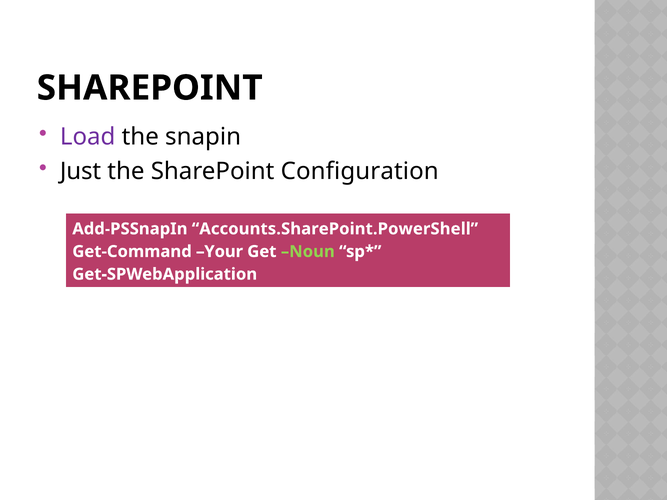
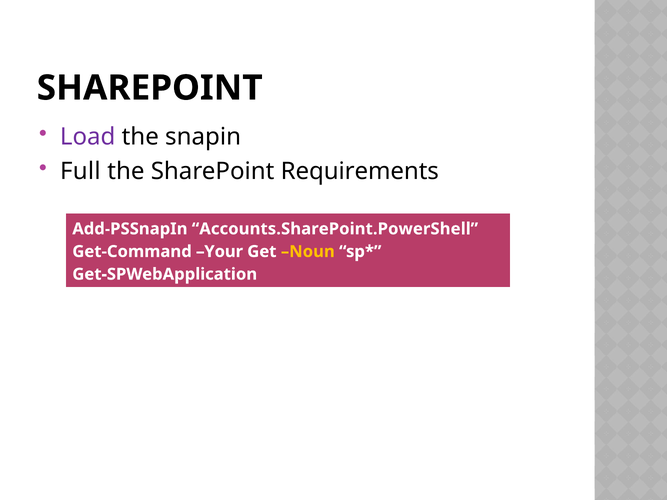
Just: Just -> Full (80, 171)
Configuration: Configuration -> Requirements (360, 171)
Noun colour: light green -> yellow (308, 252)
